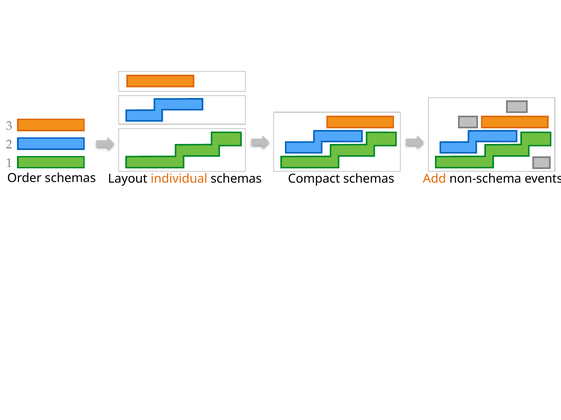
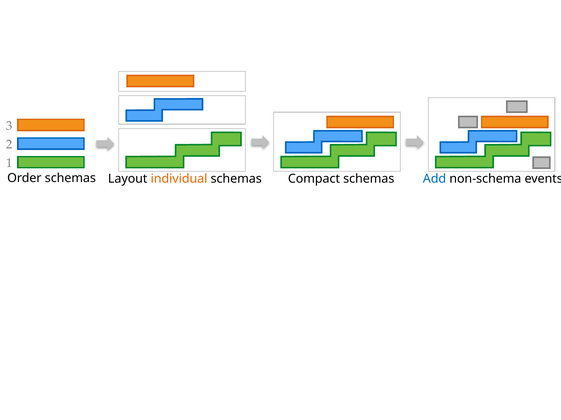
Add colour: orange -> blue (435, 179)
